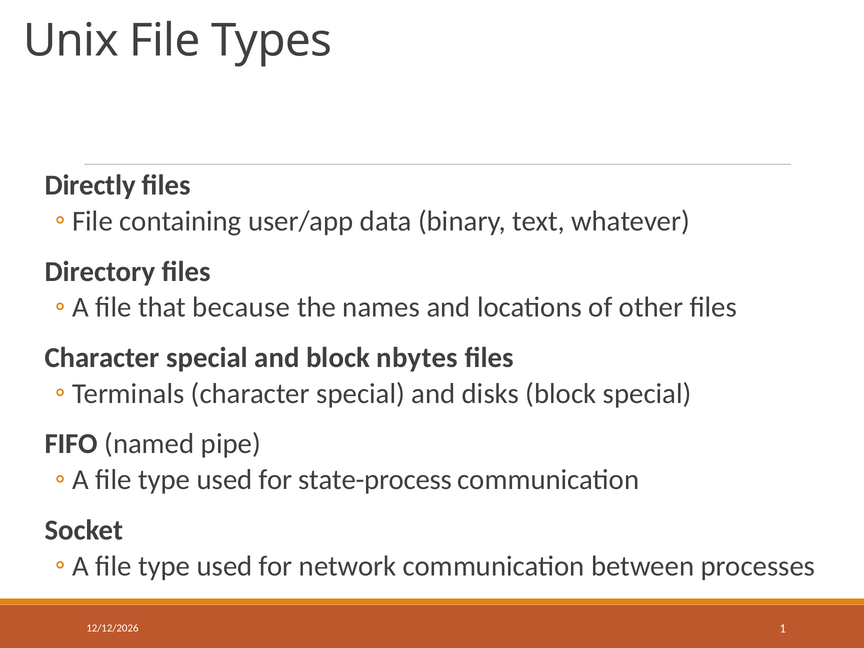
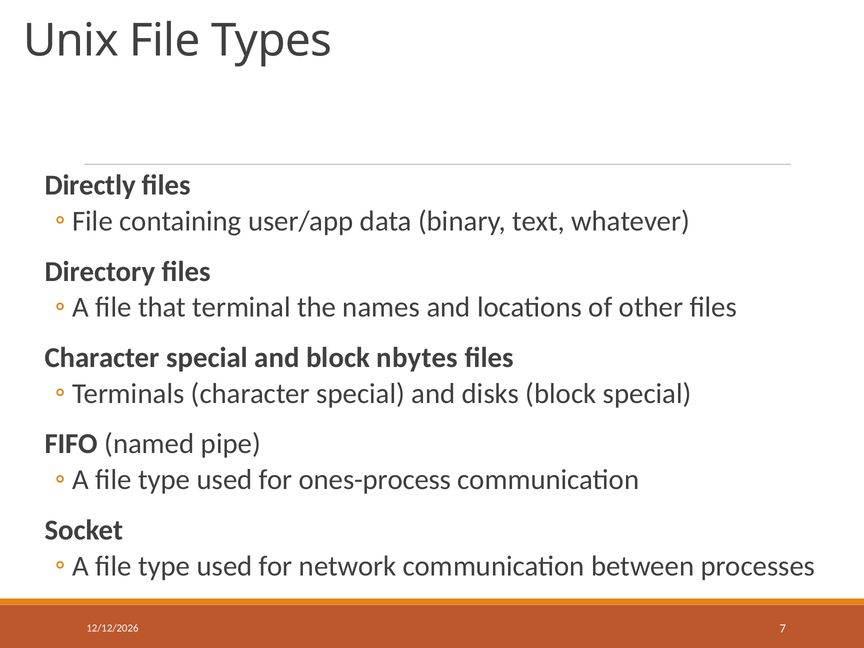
because: because -> terminal (242, 307)
state-process: state-process -> ones-process (375, 480)
1: 1 -> 7 (783, 628)
